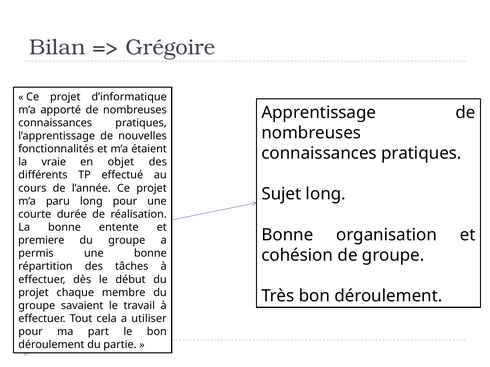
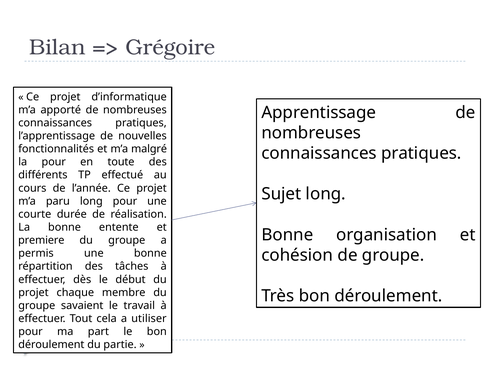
étaient: étaient -> malgré (149, 149)
la vraie: vraie -> pour (54, 162)
objet: objet -> toute (121, 162)
